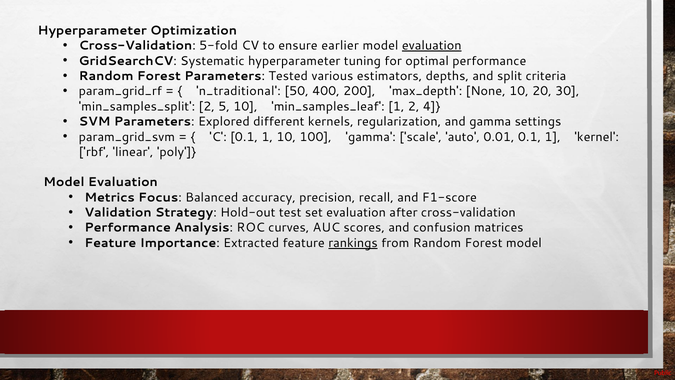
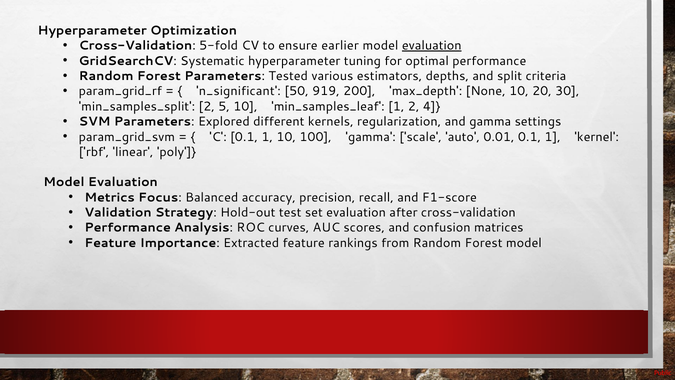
n_traditional: n_traditional -> n_significant (239, 91)
400: 400 -> 919 (326, 91)
rankings underline: present -> none (353, 243)
